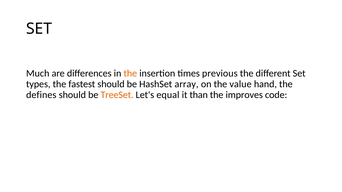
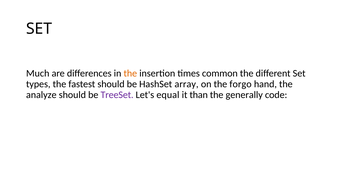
previous: previous -> common (220, 73)
value: value -> forgo (241, 84)
defines: defines -> analyze (41, 95)
TreeSet colour: orange -> purple (117, 95)
improves: improves -> generally (244, 95)
